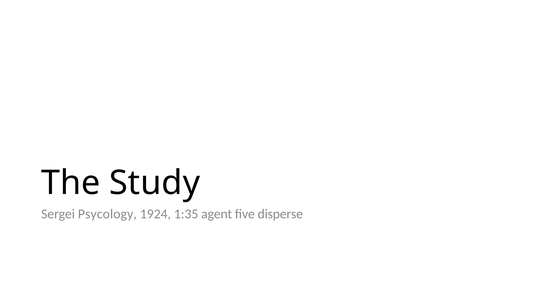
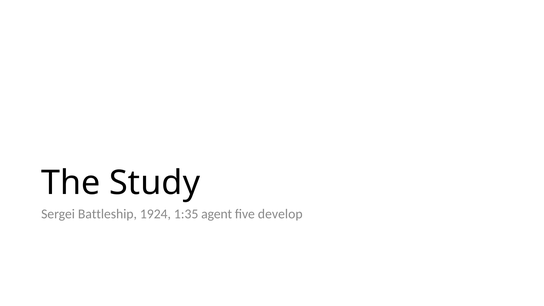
Psycology: Psycology -> Battleship (107, 214)
disperse: disperse -> develop (280, 214)
